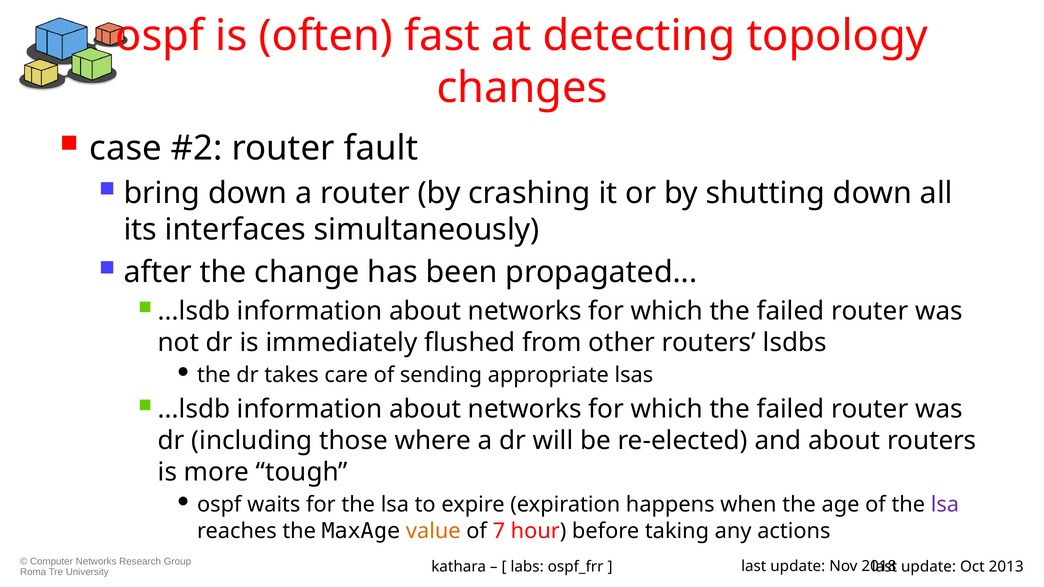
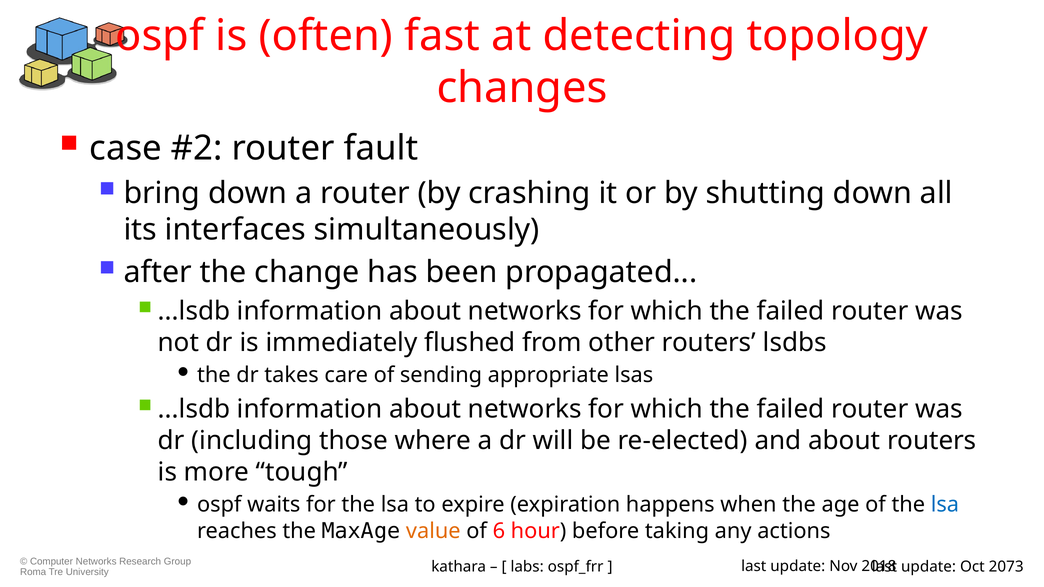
lsa colour: purple -> blue (945, 505)
7: 7 -> 6 (499, 531)
2013: 2013 -> 2073 (1006, 567)
